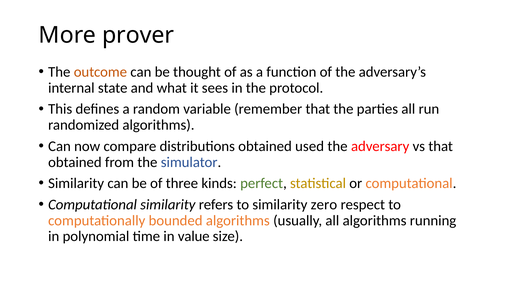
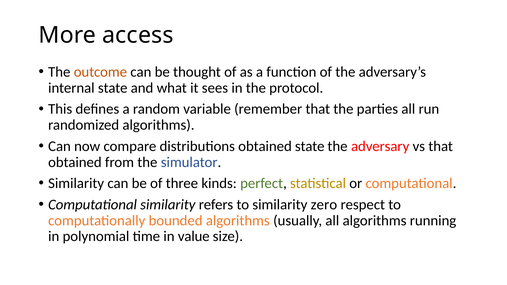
prover: prover -> access (138, 35)
obtained used: used -> state (310, 146)
